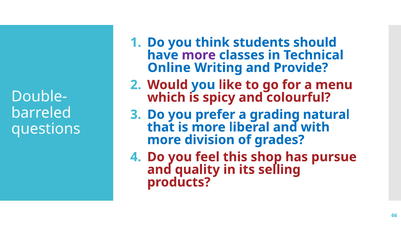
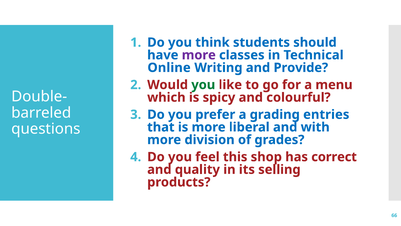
you colour: blue -> green (203, 85)
natural: natural -> entries (326, 114)
pursue: pursue -> correct (334, 157)
